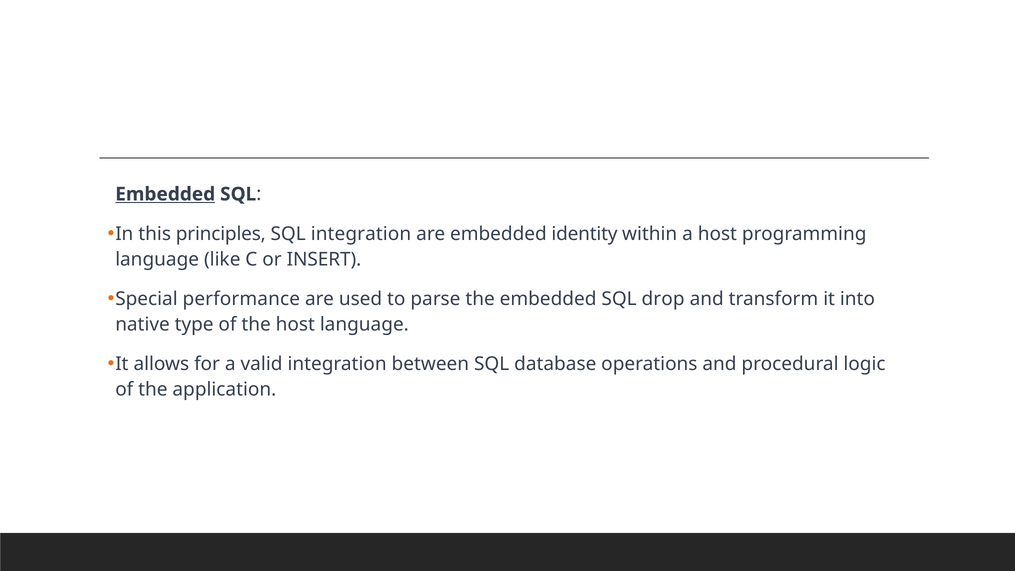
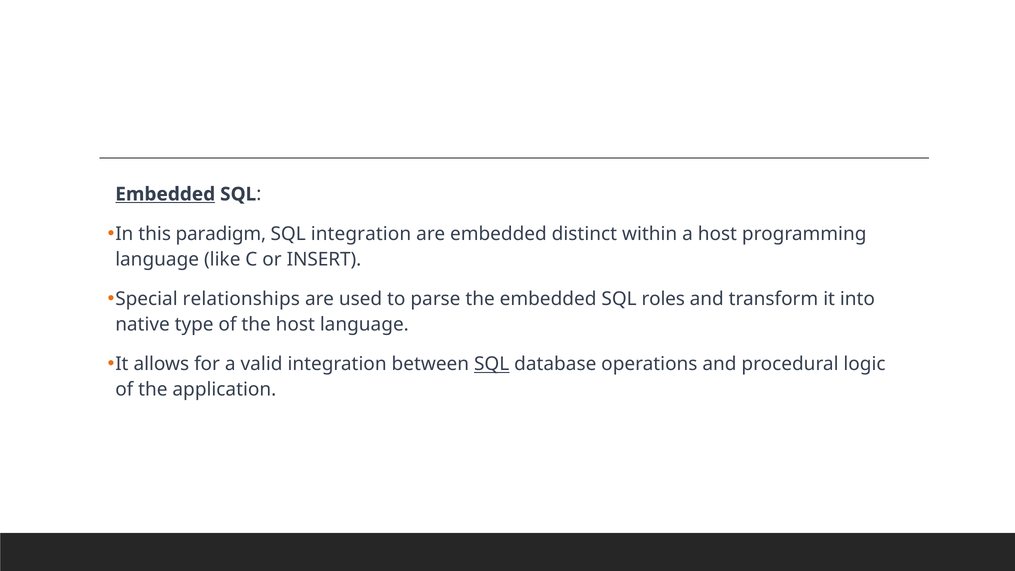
principles: principles -> paradigm (221, 234)
identity: identity -> distinct (584, 234)
performance: performance -> relationships (241, 299)
drop: drop -> roles (663, 299)
SQL underline: none -> present (492, 364)
